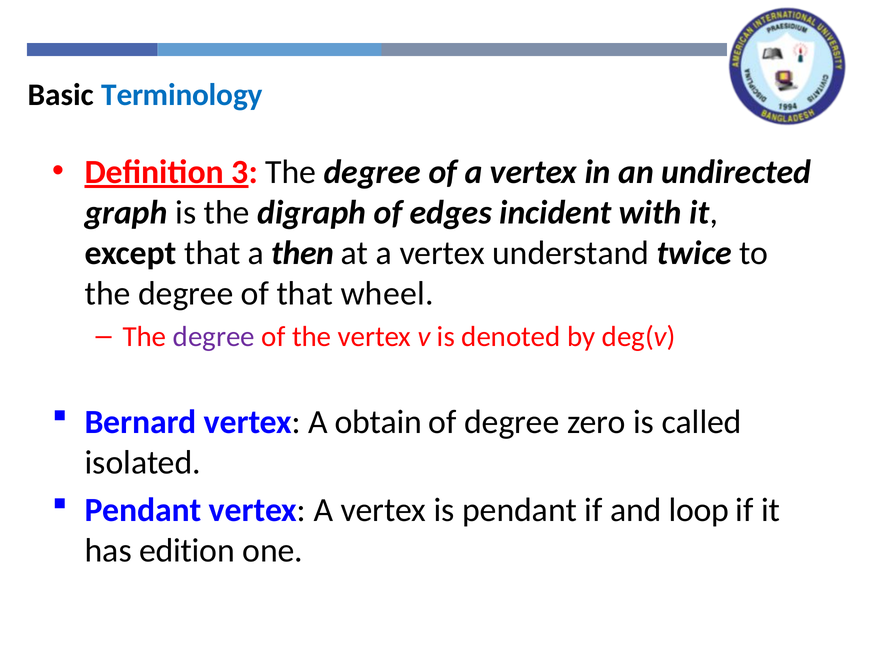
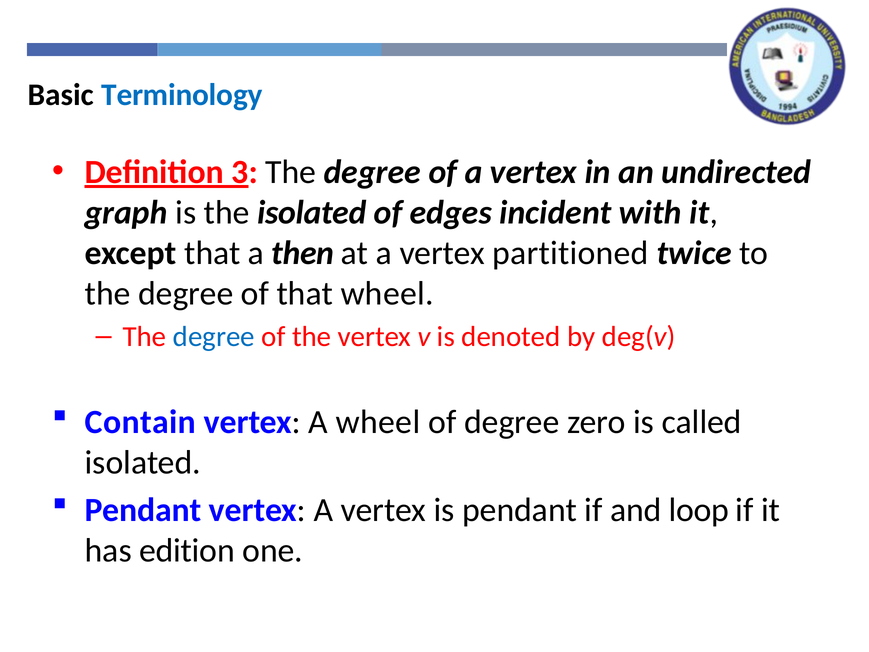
the digraph: digraph -> isolated (312, 212)
understand: understand -> partitioned (570, 253)
degree colour: purple -> blue (214, 337)
Bernard: Bernard -> Contain (140, 422)
A obtain: obtain -> wheel (378, 422)
